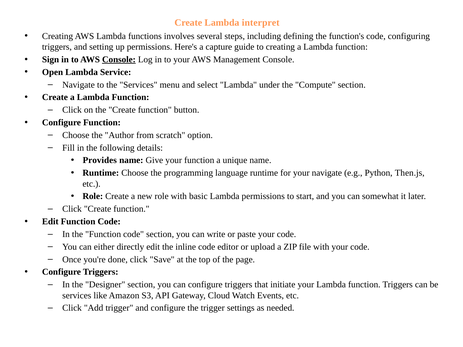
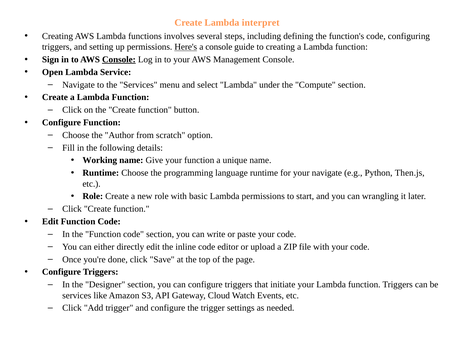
Here's underline: none -> present (186, 47)
a capture: capture -> console (219, 47)
Provides: Provides -> Working (100, 160)
somewhat: somewhat -> wrangling (380, 197)
